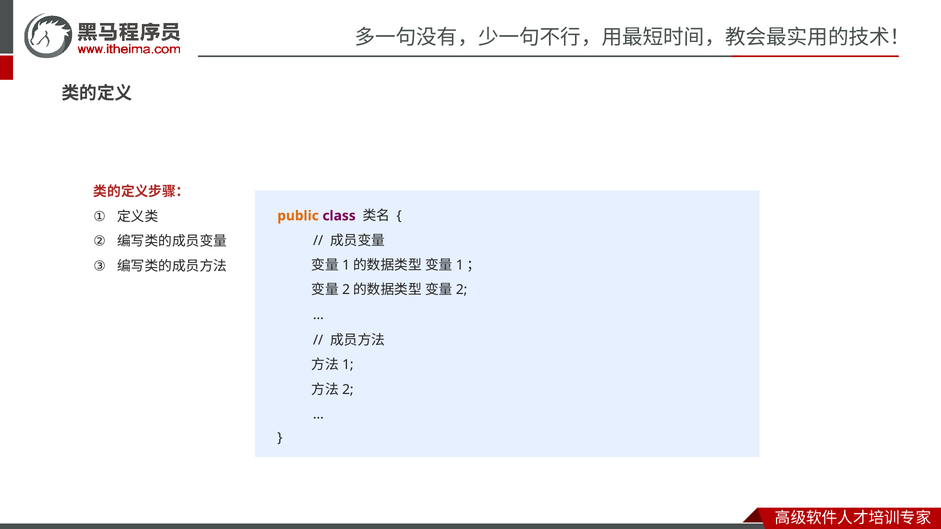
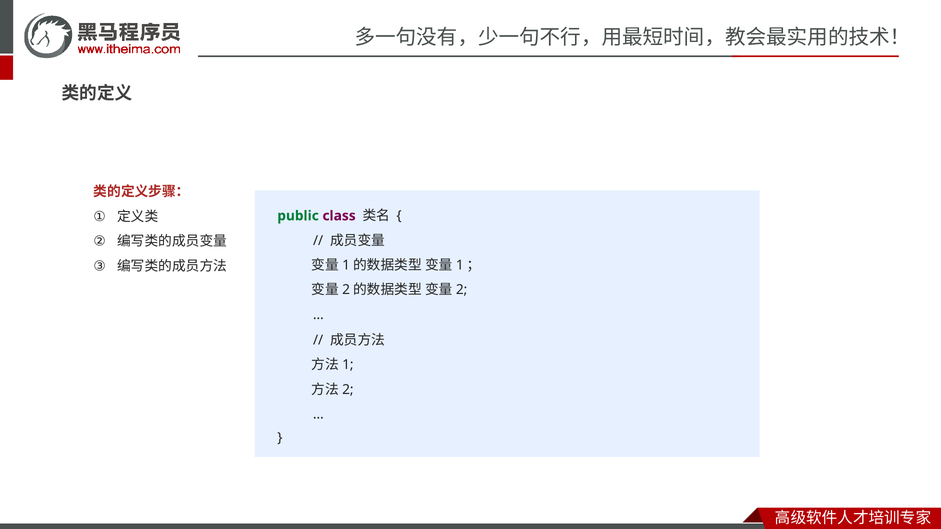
public colour: orange -> green (298, 216)
